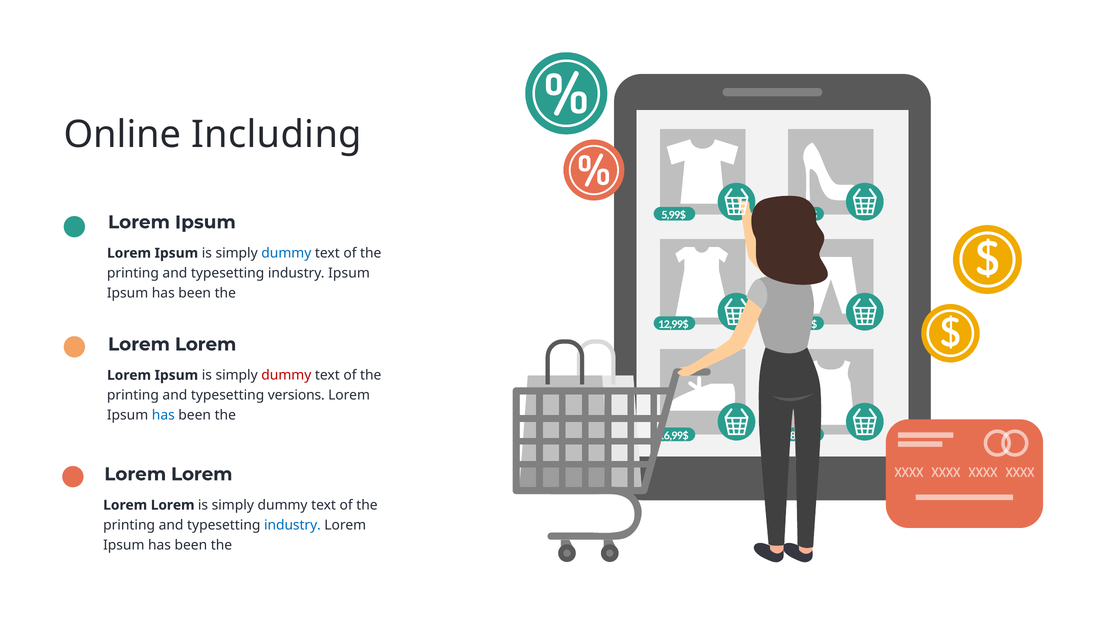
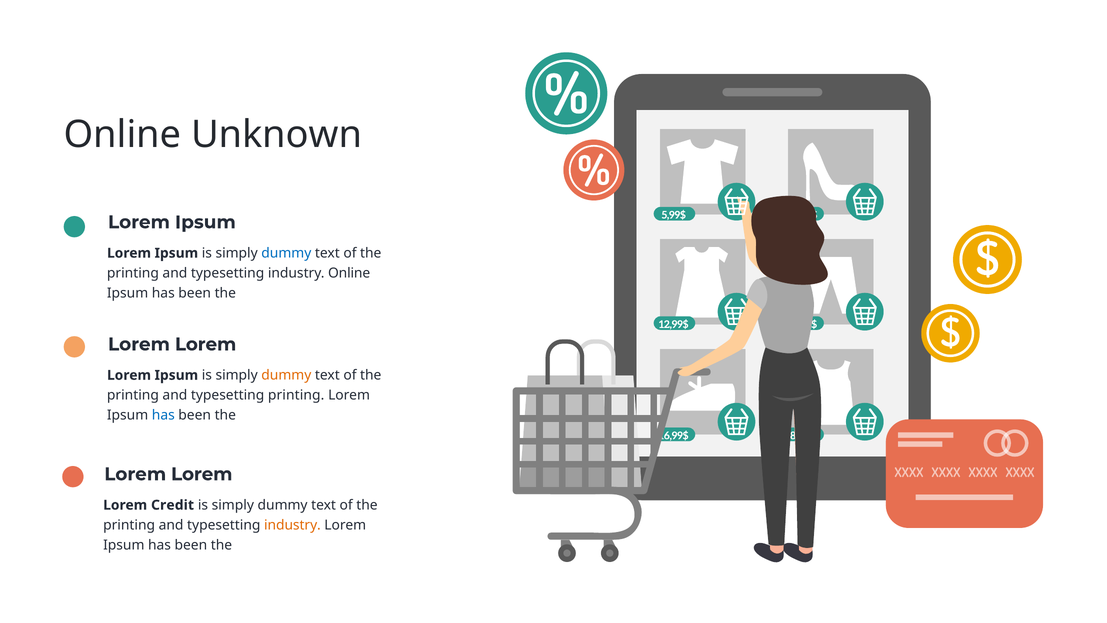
Including: Including -> Unknown (277, 135)
industry Ipsum: Ipsum -> Online (349, 273)
dummy colour: red -> orange (286, 375)
typesetting versions: versions -> printing (296, 395)
Lorem: Lorem -> Credit (172, 505)
industry colour: blue -> orange (292, 525)
